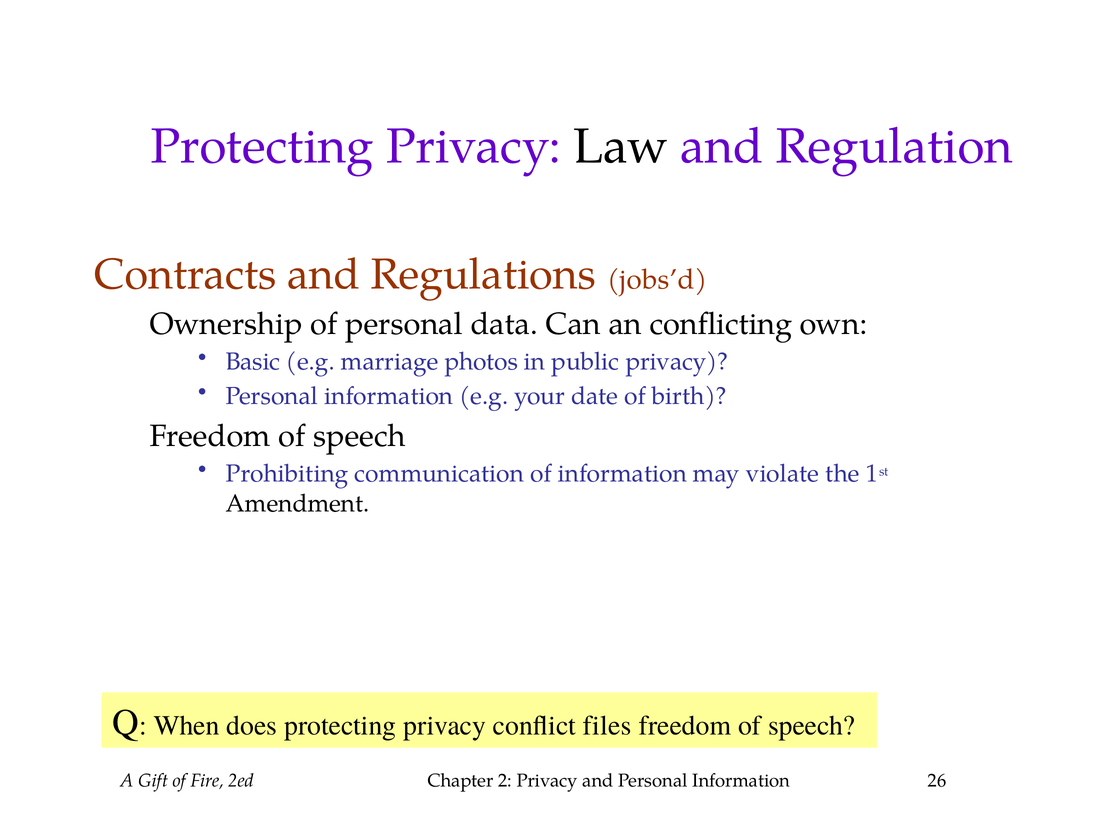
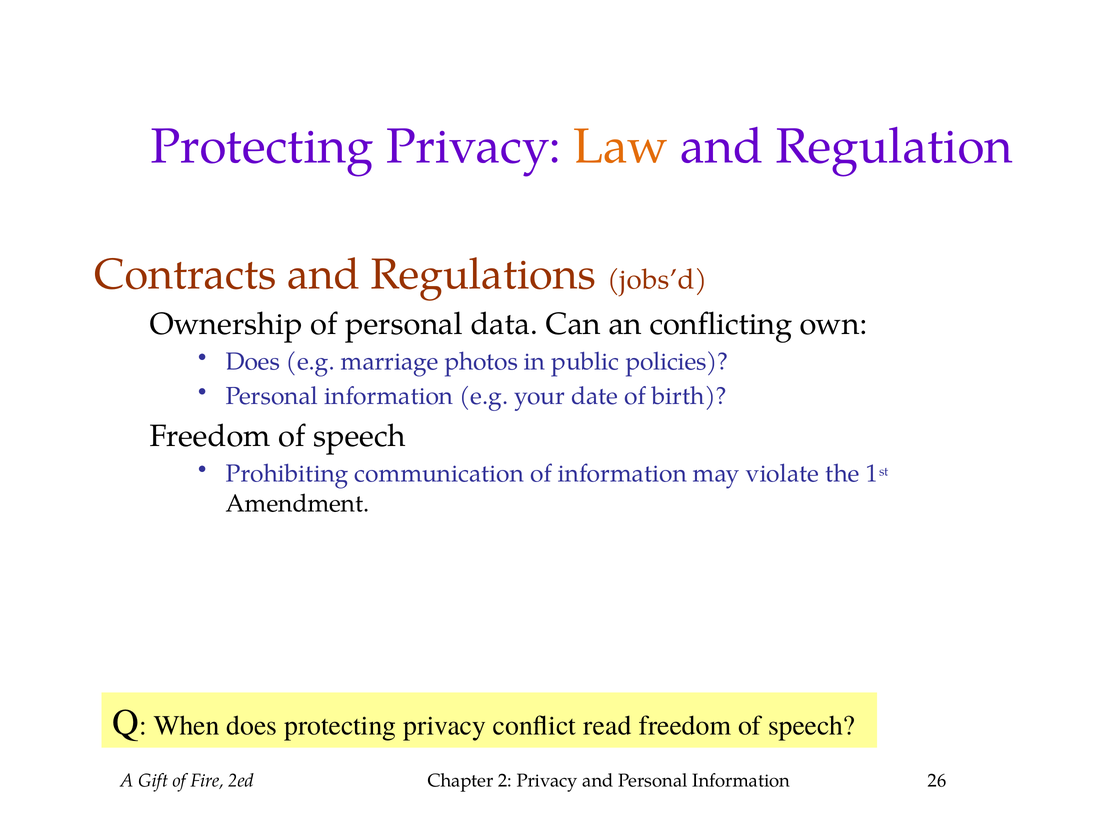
Law colour: black -> orange (621, 147)
Basic: Basic -> Does (253, 362)
public privacy: privacy -> policies (677, 362)
files: files -> read (607, 726)
